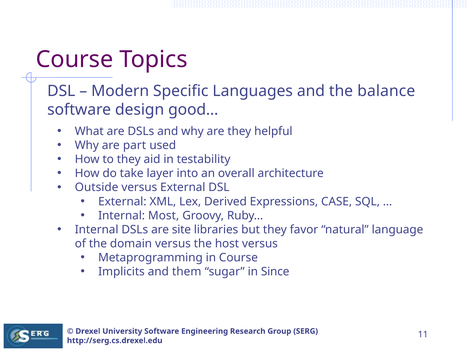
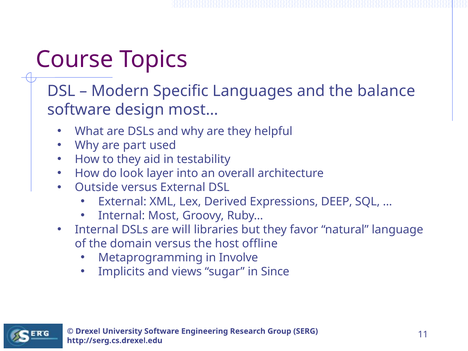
good…: good… -> most… (193, 110)
take: take -> look (132, 173)
CASE: CASE -> DEEP (337, 202)
site: site -> will (181, 230)
host versus: versus -> offline (260, 244)
in Course: Course -> Involve (239, 258)
them: them -> views (187, 272)
